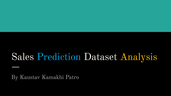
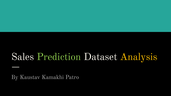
Prediction colour: light blue -> light green (59, 57)
